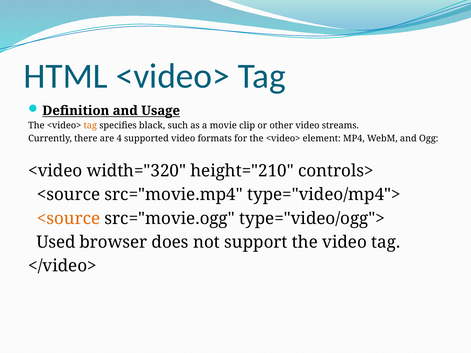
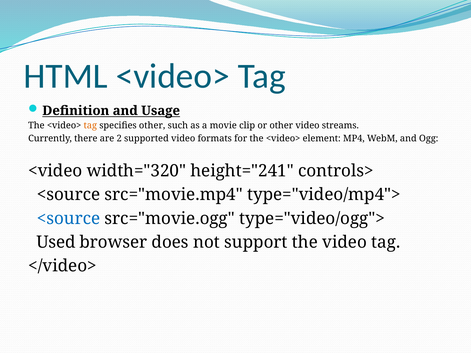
specifies black: black -> other (152, 126)
4: 4 -> 2 (119, 139)
height="210: height="210 -> height="241 (242, 171)
<source colour: orange -> blue (69, 219)
